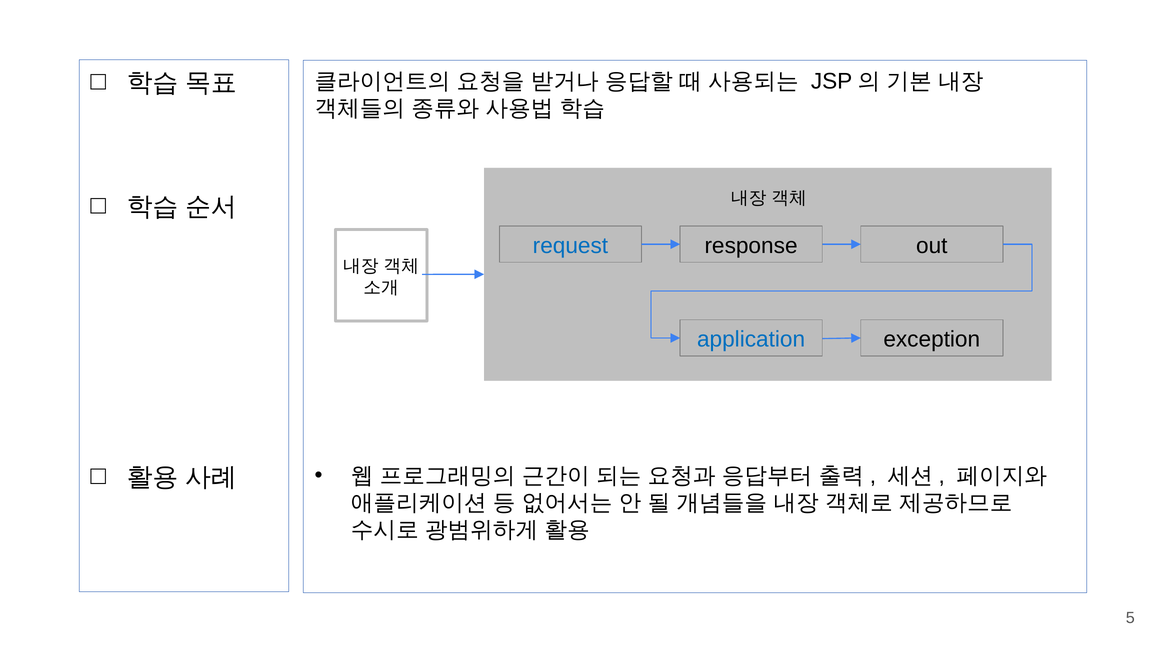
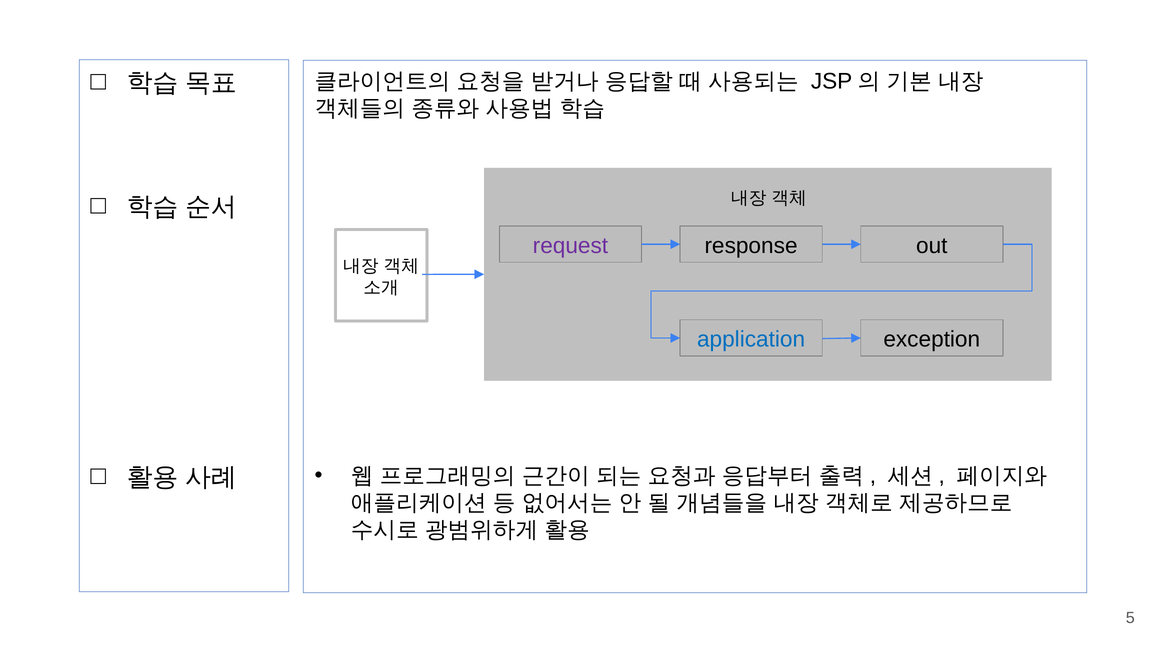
request colour: blue -> purple (570, 246)
